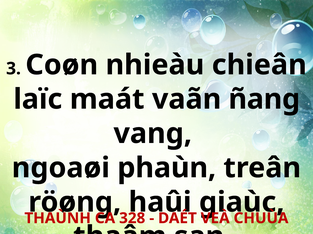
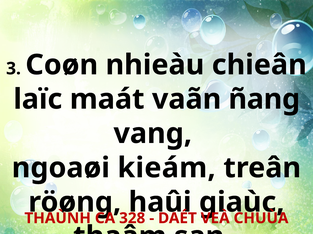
phaùn: phaùn -> kieám (167, 168)
